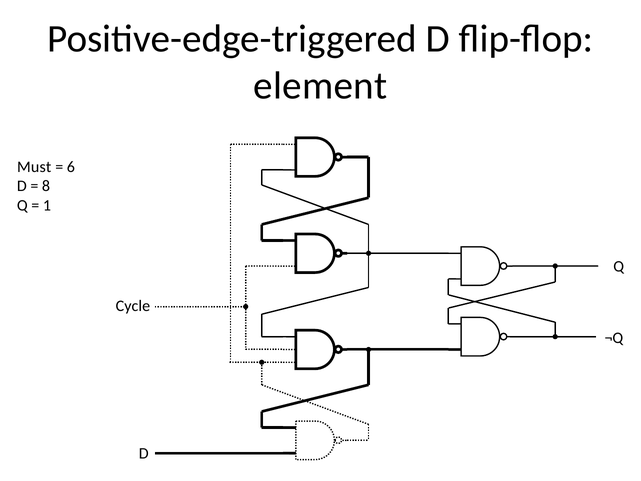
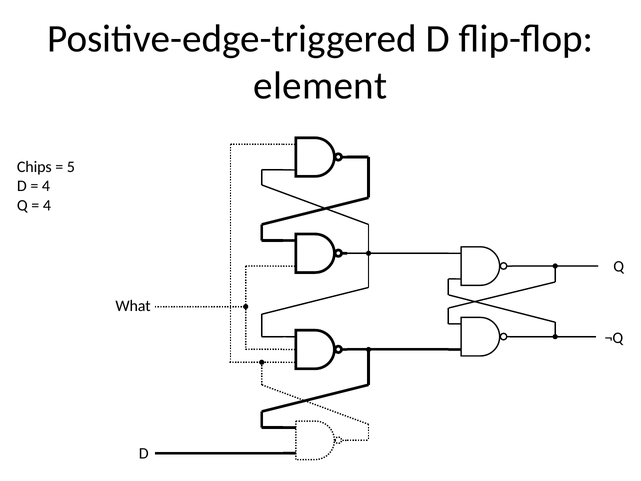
Must: Must -> Chips (34, 167)
6: 6 -> 5 (71, 167)
8: 8 -> 4 (46, 186)
1: 1 -> 4 (47, 205)
Cycle: Cycle -> What (133, 306)
